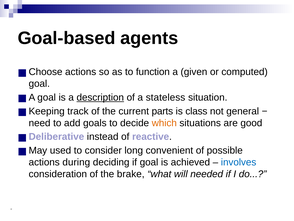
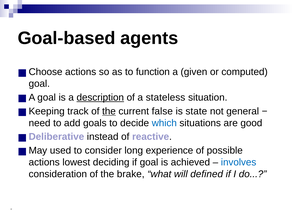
the underline: none -> present (109, 111)
parts: parts -> false (162, 111)
class: class -> state (196, 111)
which colour: orange -> blue (164, 123)
convenient: convenient -> experience (169, 150)
during: during -> lowest (76, 162)
needed: needed -> defined (207, 174)
